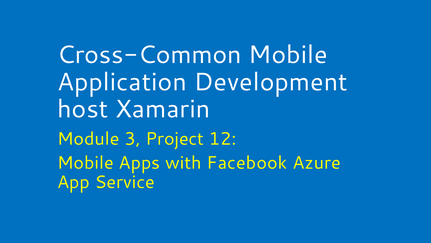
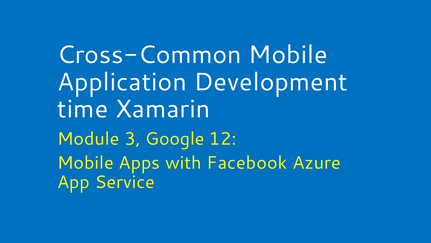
host: host -> time (83, 109)
Project: Project -> Google (175, 139)
